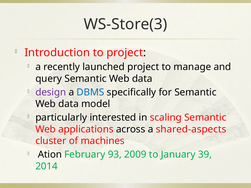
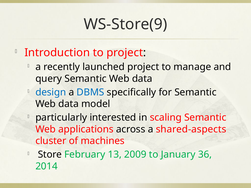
WS-Store(3: WS-Store(3 -> WS-Store(9 (125, 24)
design colour: purple -> blue (51, 92)
Ation: Ation -> Store (50, 155)
93: 93 -> 13 (115, 155)
39: 39 -> 36 (205, 155)
